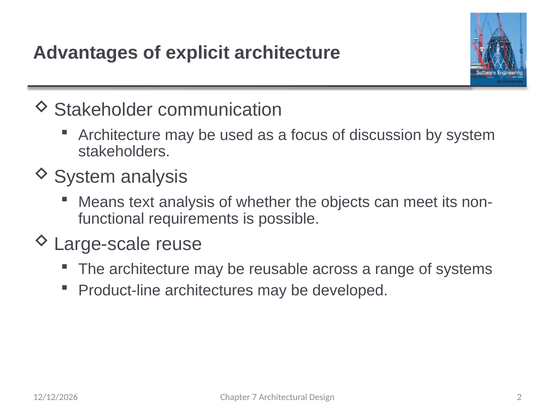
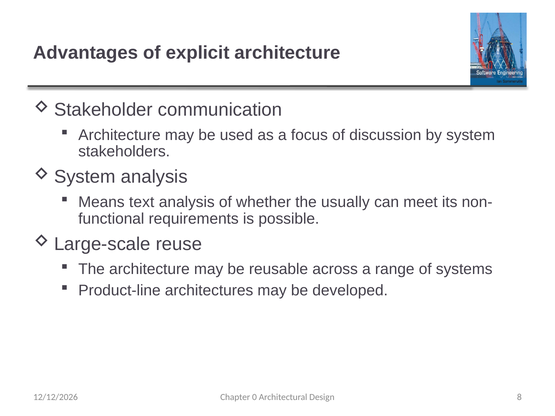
objects: objects -> usually (345, 202)
7: 7 -> 0 (254, 397)
2: 2 -> 8 (519, 397)
